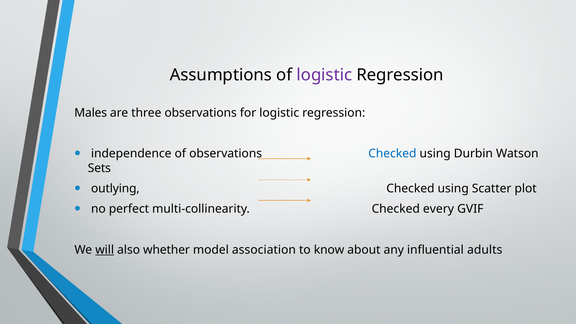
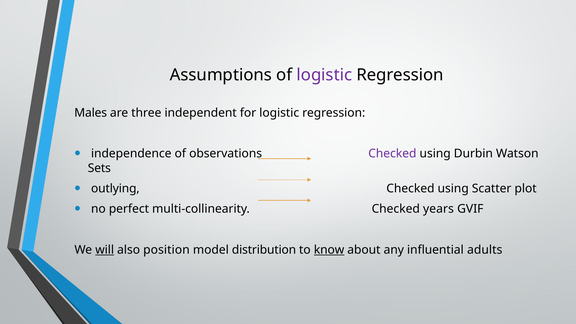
three observations: observations -> independent (201, 113)
Checked colour: blue -> purple (392, 154)
every: every -> years (438, 209)
whether: whether -> position (166, 250)
association: association -> distribution (264, 250)
know underline: none -> present (329, 250)
